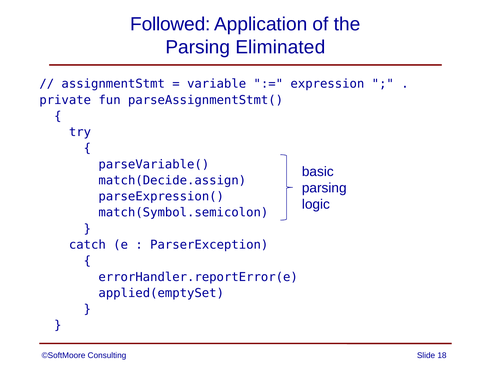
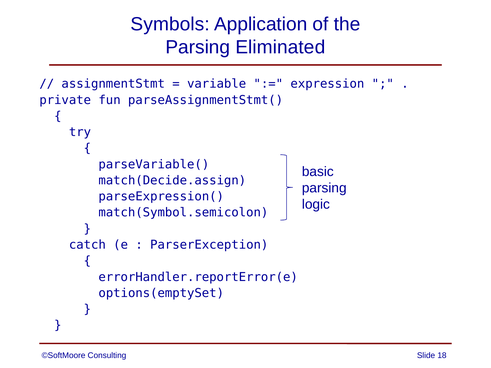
Followed: Followed -> Symbols (170, 24)
applied(emptySet: applied(emptySet -> options(emptySet (161, 293)
